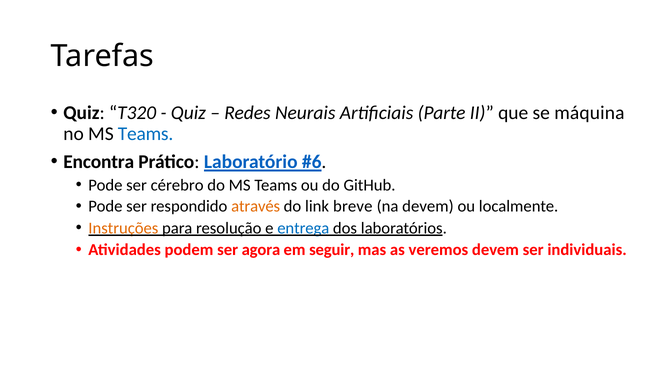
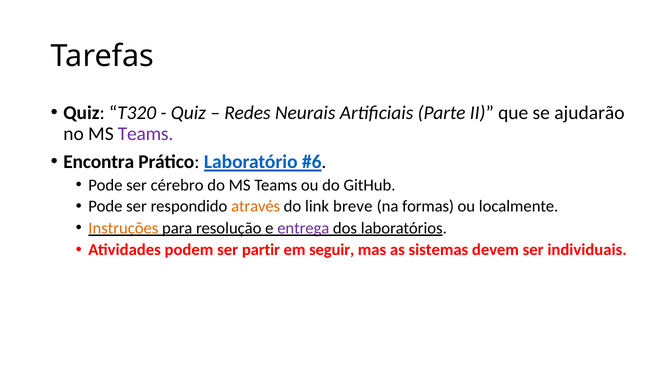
máquina: máquina -> ajudarão (589, 113)
Teams colour: blue -> purple (146, 134)
na devem: devem -> formas (428, 207)
entrega colour: blue -> purple (303, 228)
agora: agora -> partir (261, 250)
veremos: veremos -> sistemas (438, 250)
